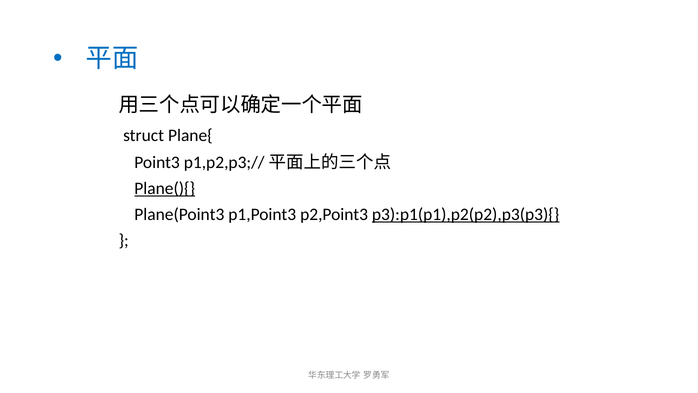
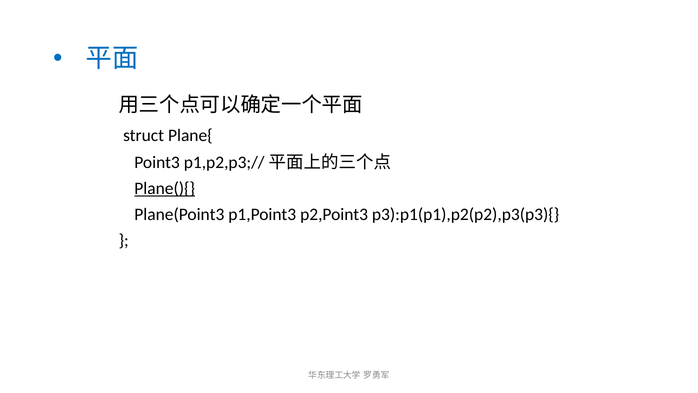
p3):p1(p1),p2(p2),p3(p3){ underline: present -> none (466, 214)
